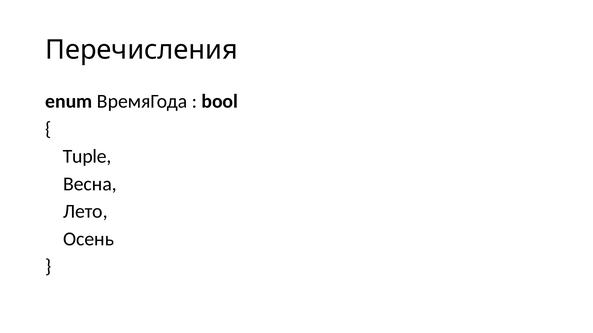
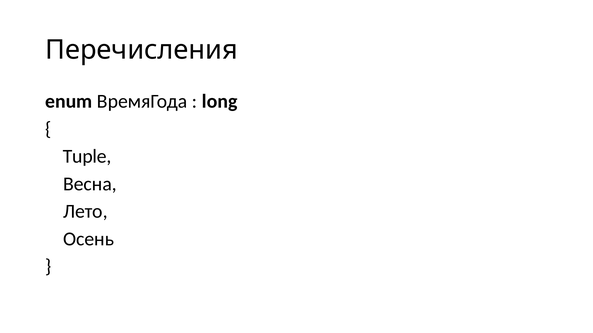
bool: bool -> long (220, 102)
